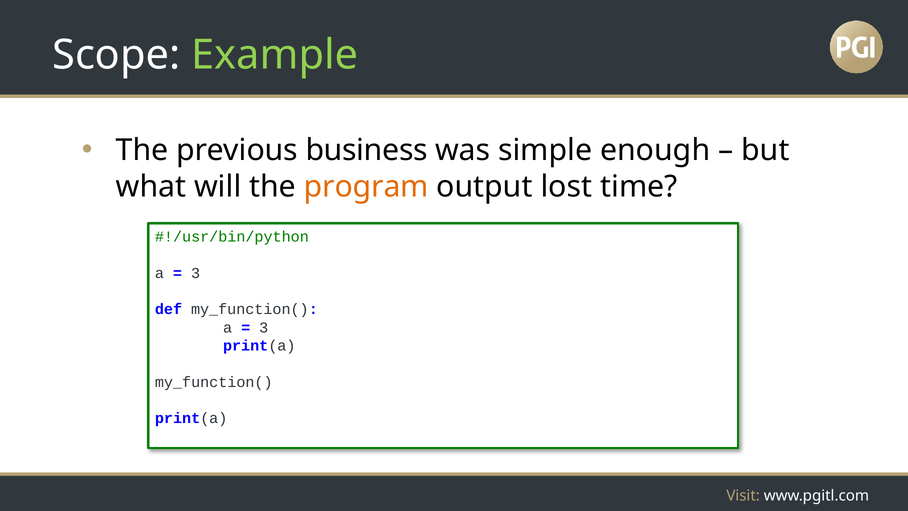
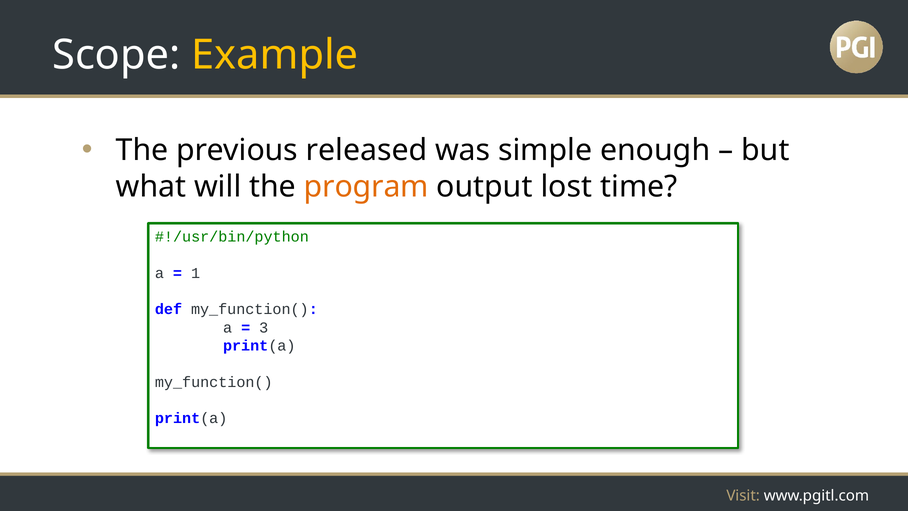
Example colour: light green -> yellow (275, 55)
business: business -> released (367, 150)
3: 3 -> 1 (196, 273)
